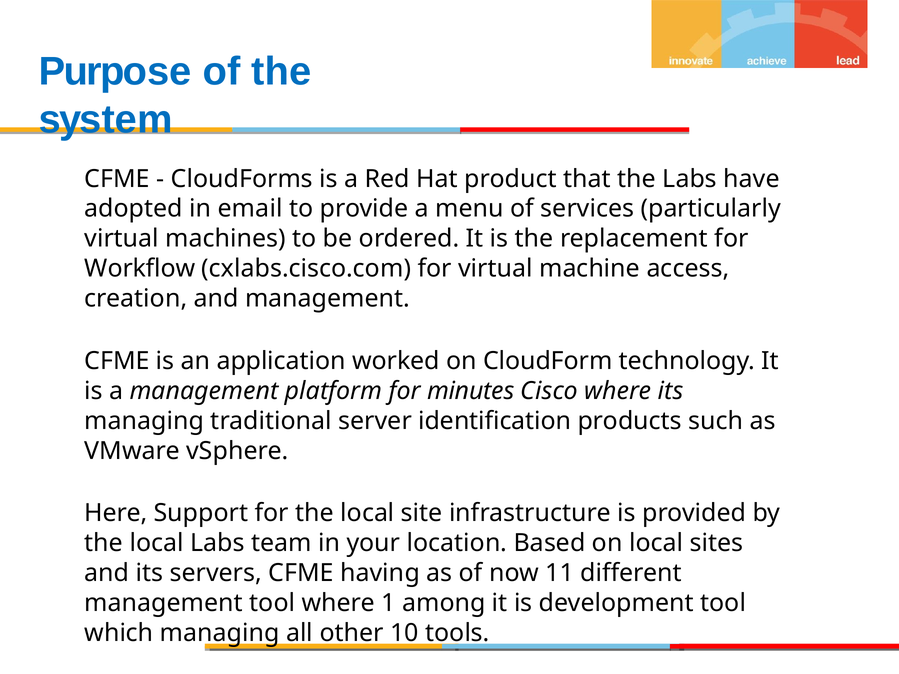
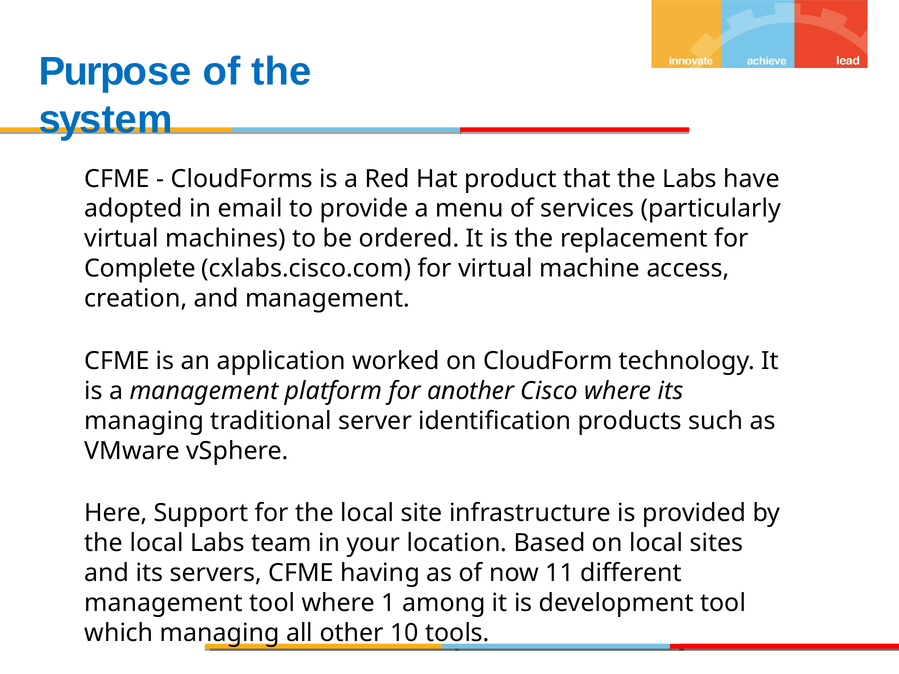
Workflow: Workflow -> Complete (140, 269)
minutes: minutes -> another (471, 391)
